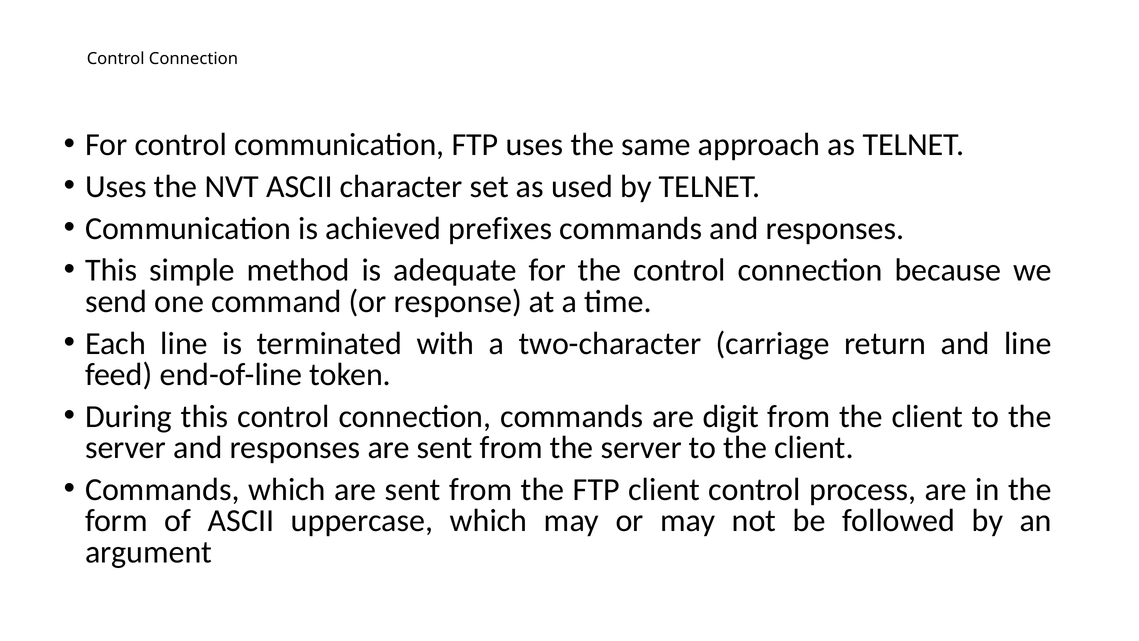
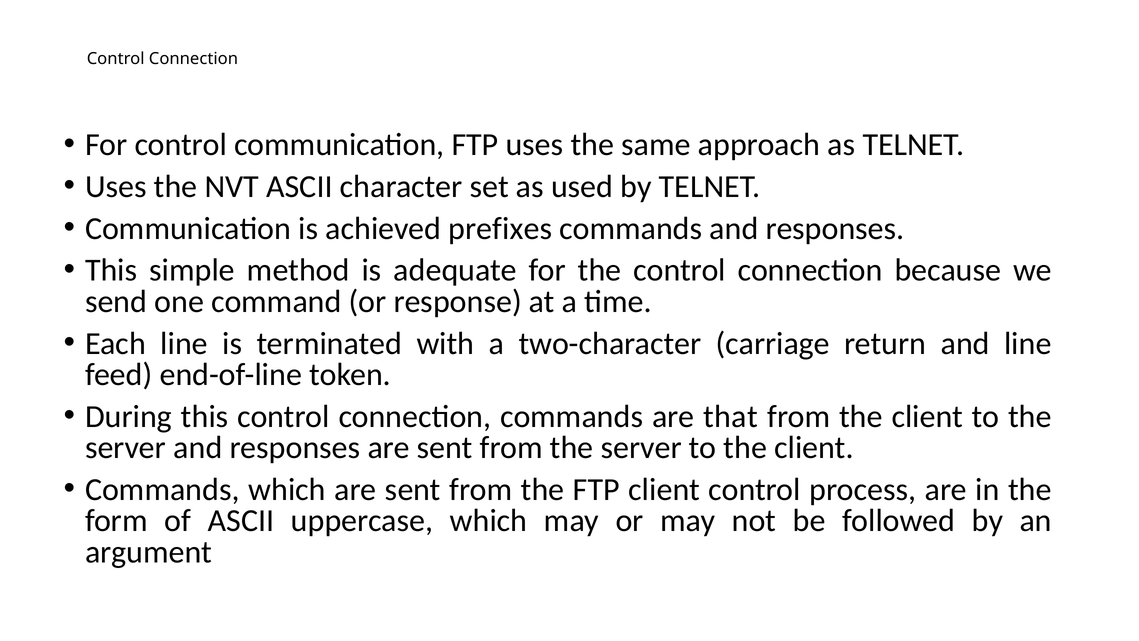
digit: digit -> that (731, 416)
